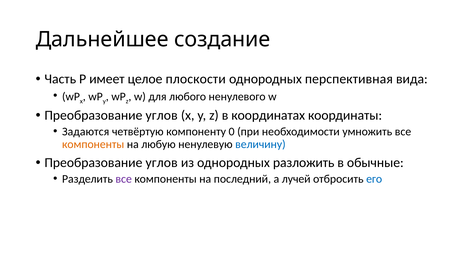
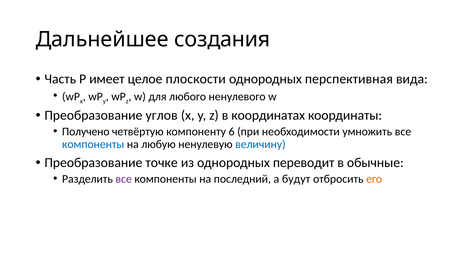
создание: создание -> создания (222, 39)
Задаются: Задаются -> Получено (86, 132)
0: 0 -> 6 (232, 132)
компоненты colour: orange -> blue (93, 144)
углов: углов -> точке (162, 163)
разложить: разложить -> переводит (304, 163)
лучей: лучей -> будут (296, 179)
его colour: blue -> orange (374, 179)
